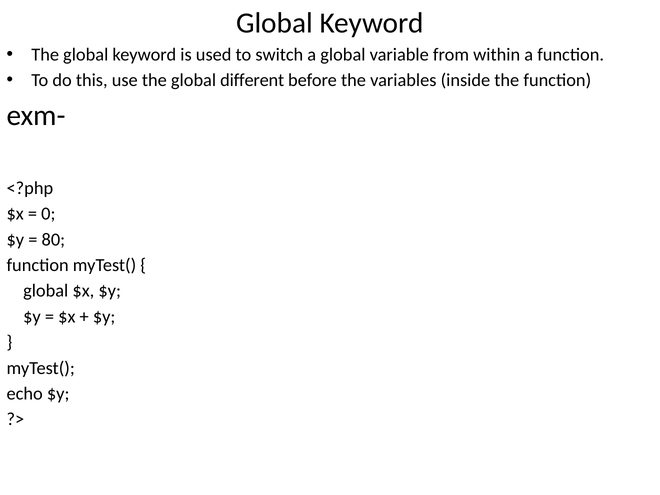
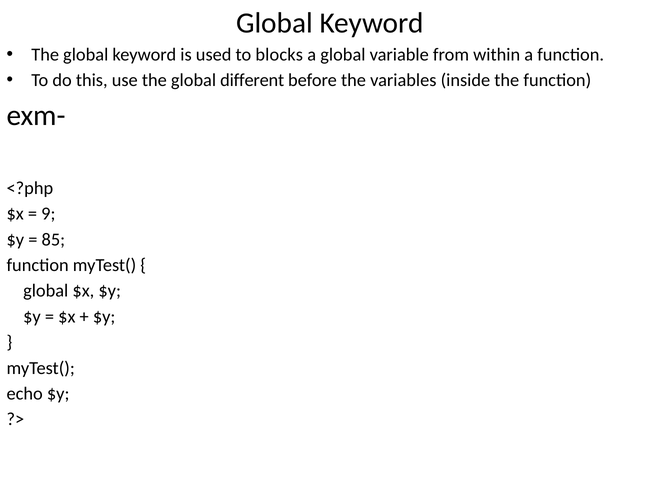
switch: switch -> blocks (279, 55)
0: 0 -> 9 (48, 214)
80: 80 -> 85 (53, 240)
